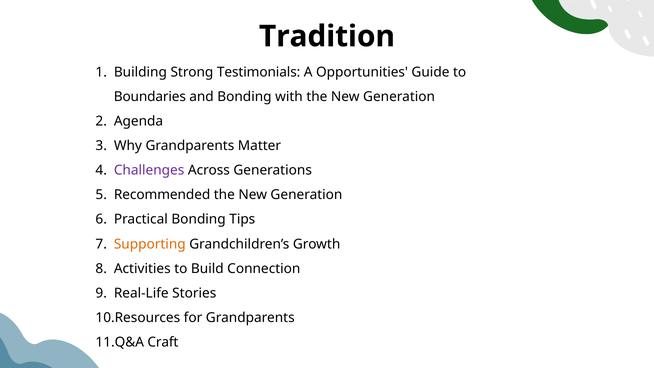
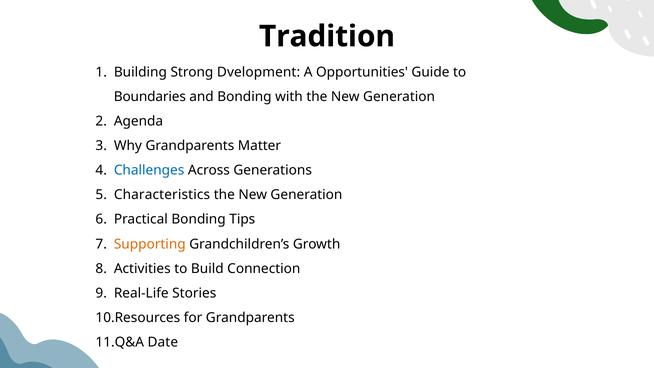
Testimonials: Testimonials -> Dvelopment (259, 72)
Challenges colour: purple -> blue (149, 170)
Recommended: Recommended -> Characteristics (162, 195)
Craft: Craft -> Date (163, 342)
